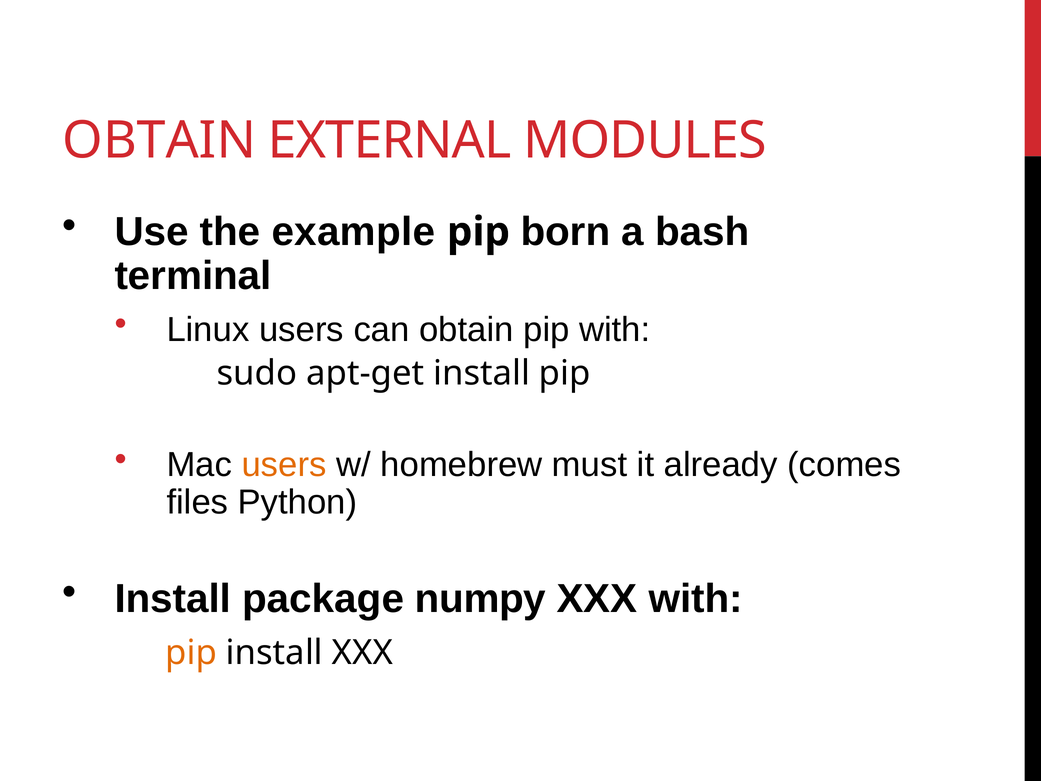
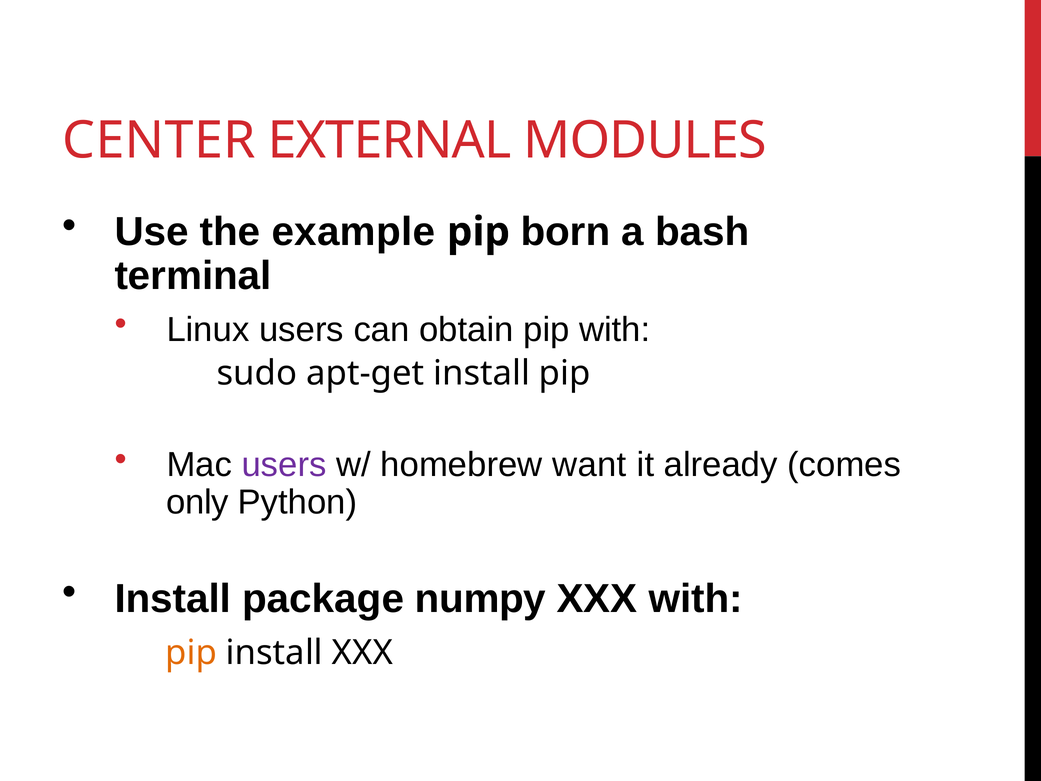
OBTAIN: OBTAIN -> CENTER (159, 141)
users colour: orange -> purple (284, 465)
must: must -> want (589, 465)
files: files -> only (198, 502)
